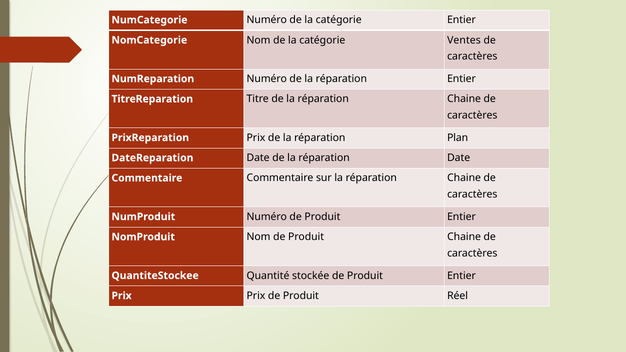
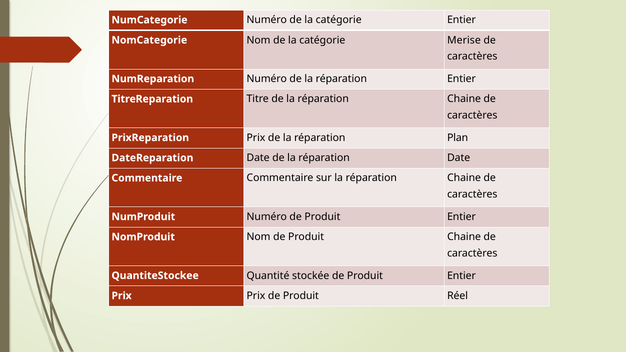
Ventes: Ventes -> Merise (464, 40)
